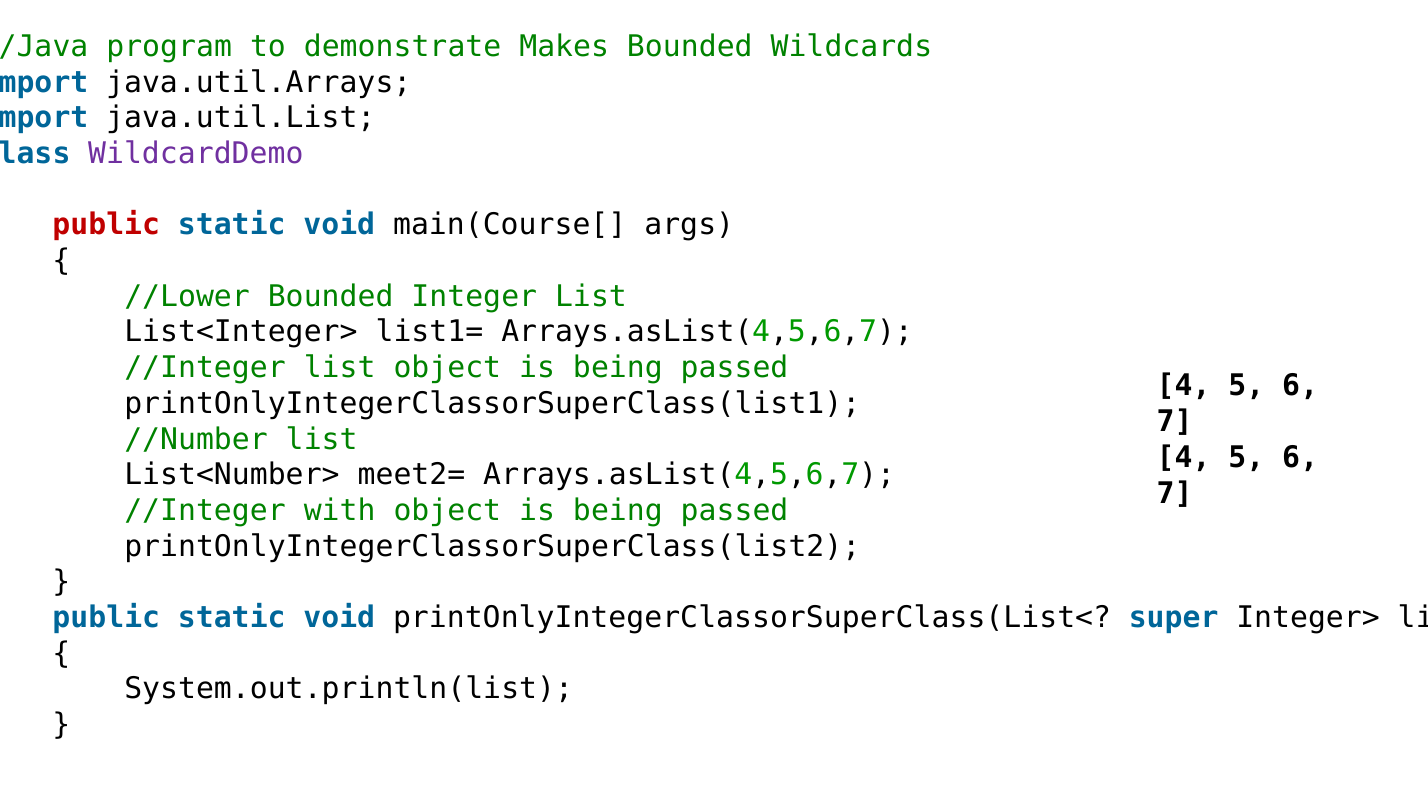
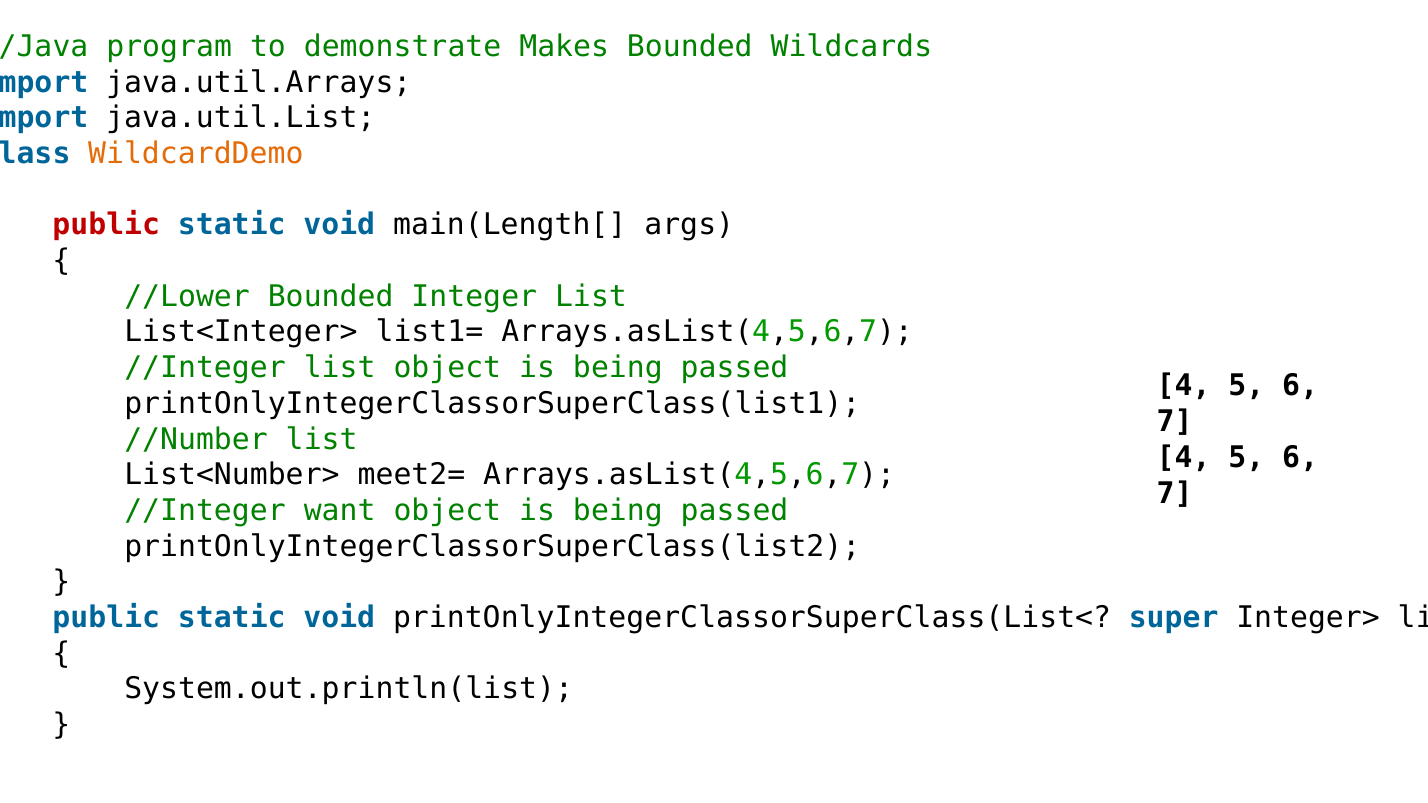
WildcardDemo colour: purple -> orange (196, 154)
main(Course[: main(Course[ -> main(Length[ (510, 225)
with: with -> want (340, 511)
